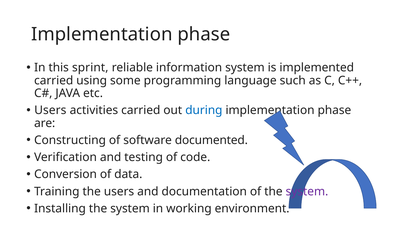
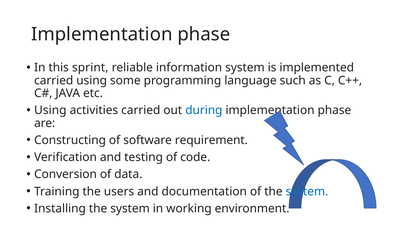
Users: Users -> Using (50, 110)
documented: documented -> requirement (211, 140)
system colour: purple -> blue (307, 191)
